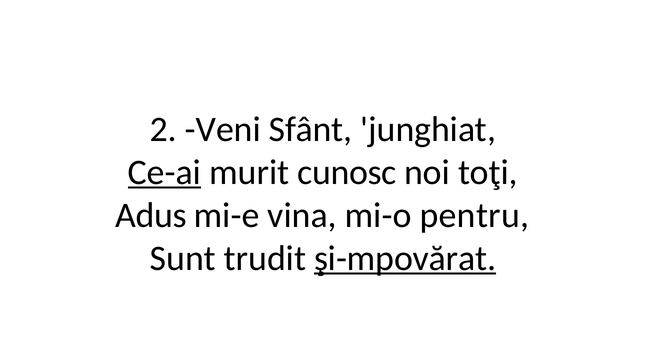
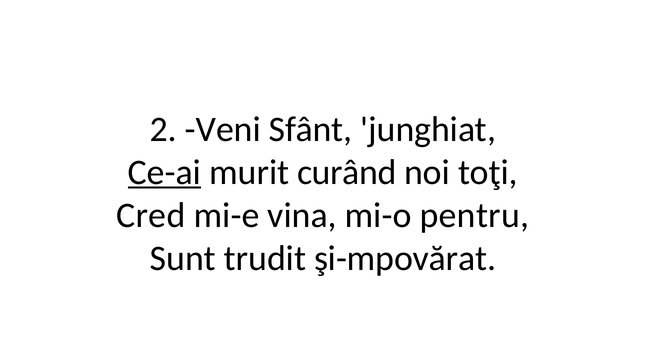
cunosc: cunosc -> curând (347, 172)
Adus: Adus -> Cred (151, 215)
şi-mpovărat underline: present -> none (405, 258)
